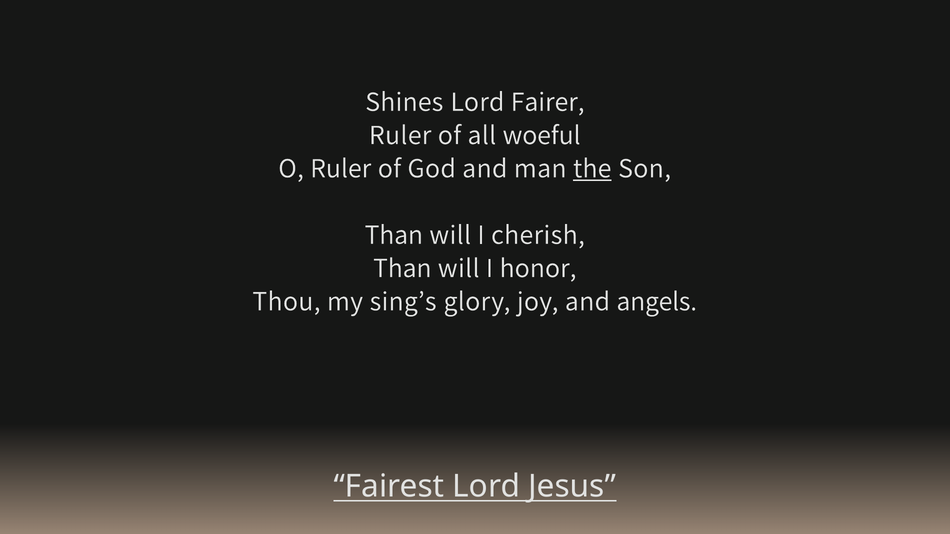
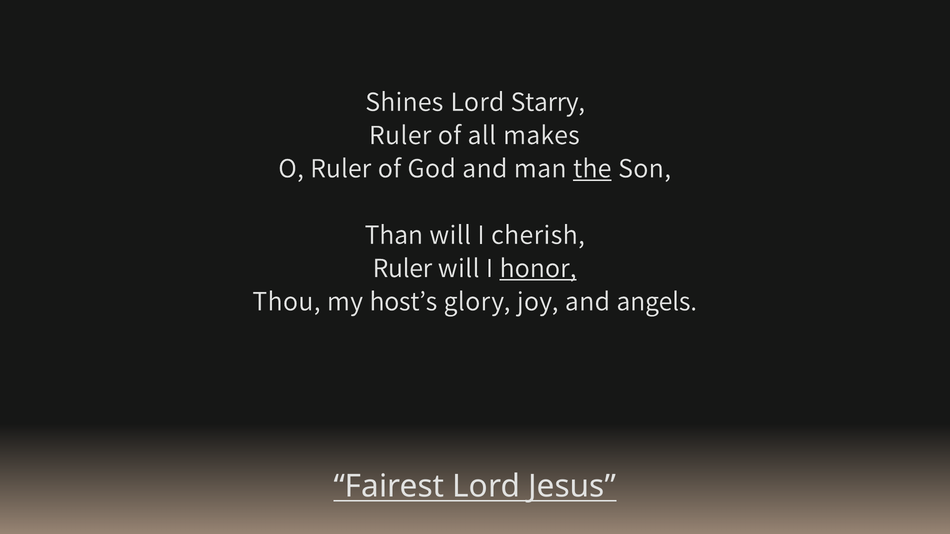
Fairer: Fairer -> Starry (548, 102)
woeful: woeful -> makes (541, 135)
Than: Than -> Ruler (402, 268)
honor underline: none -> present (538, 268)
sing’s: sing’s -> host’s (403, 301)
